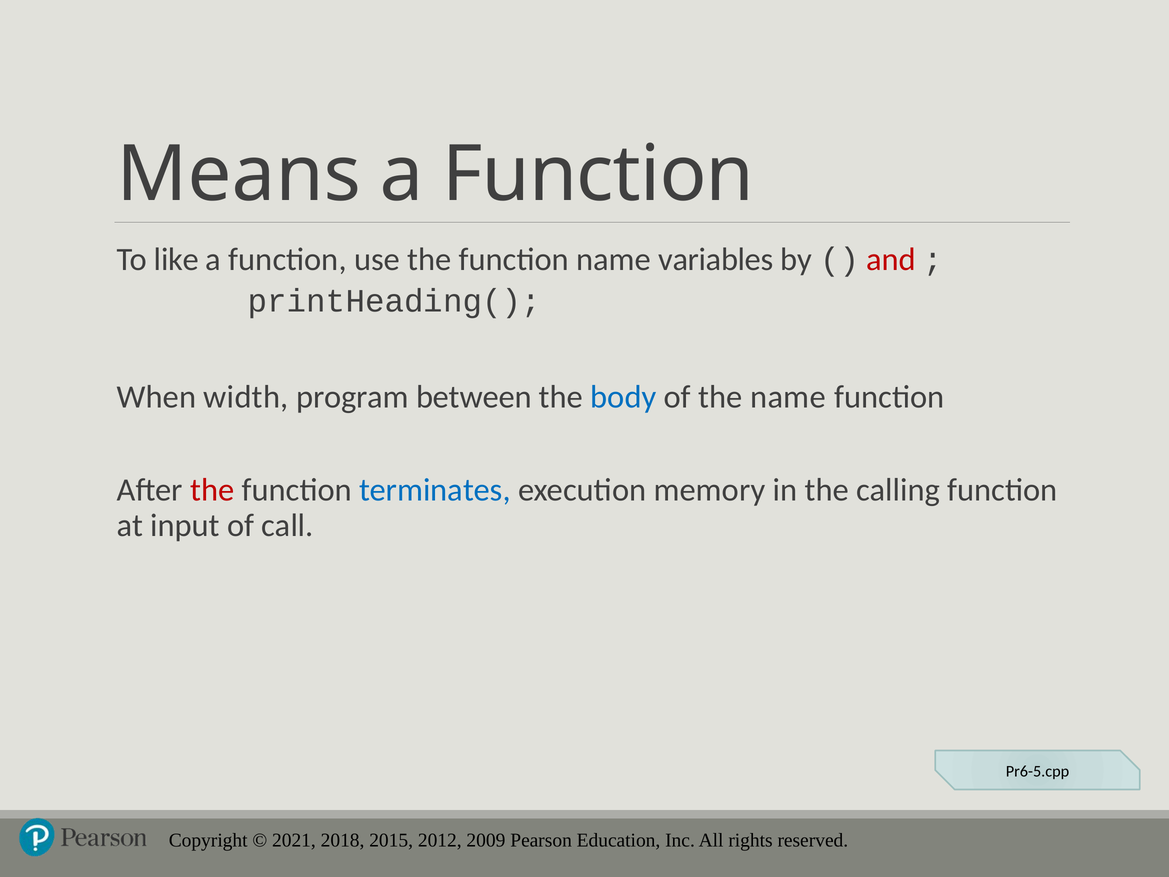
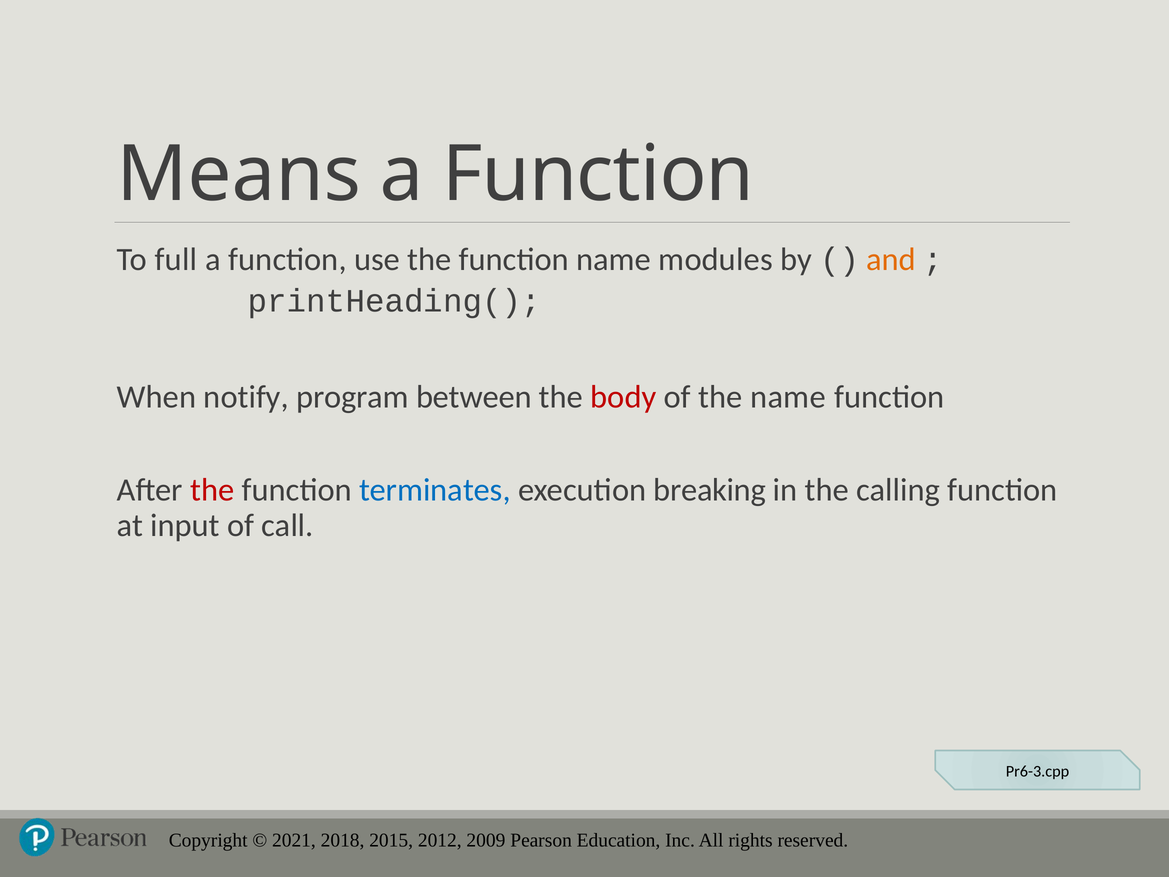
like: like -> full (176, 259)
variables: variables -> modules (716, 259)
and colour: red -> orange (891, 259)
width: width -> notify (246, 397)
body colour: blue -> red (623, 397)
memory: memory -> breaking (710, 490)
Pr6-5.cpp: Pr6-5.cpp -> Pr6-3.cpp (1038, 771)
